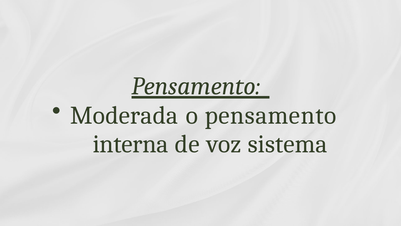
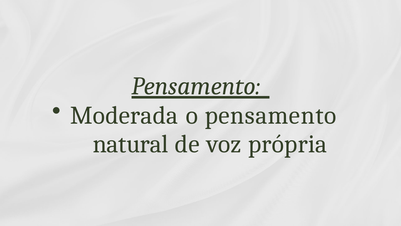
interna: interna -> natural (131, 144)
sistema: sistema -> própria (288, 144)
